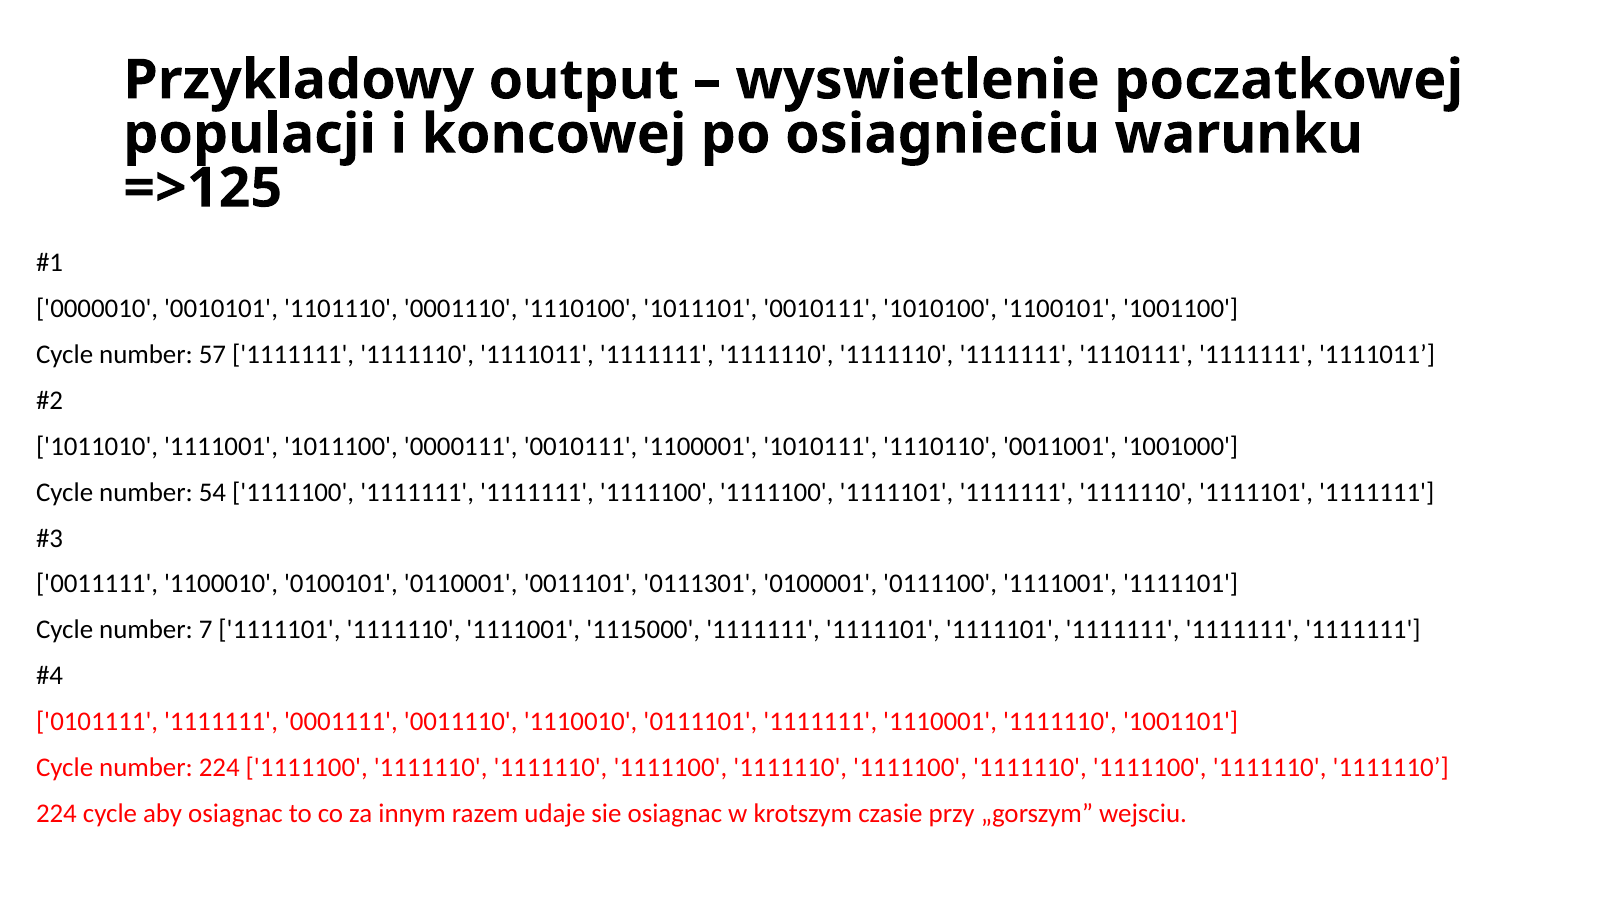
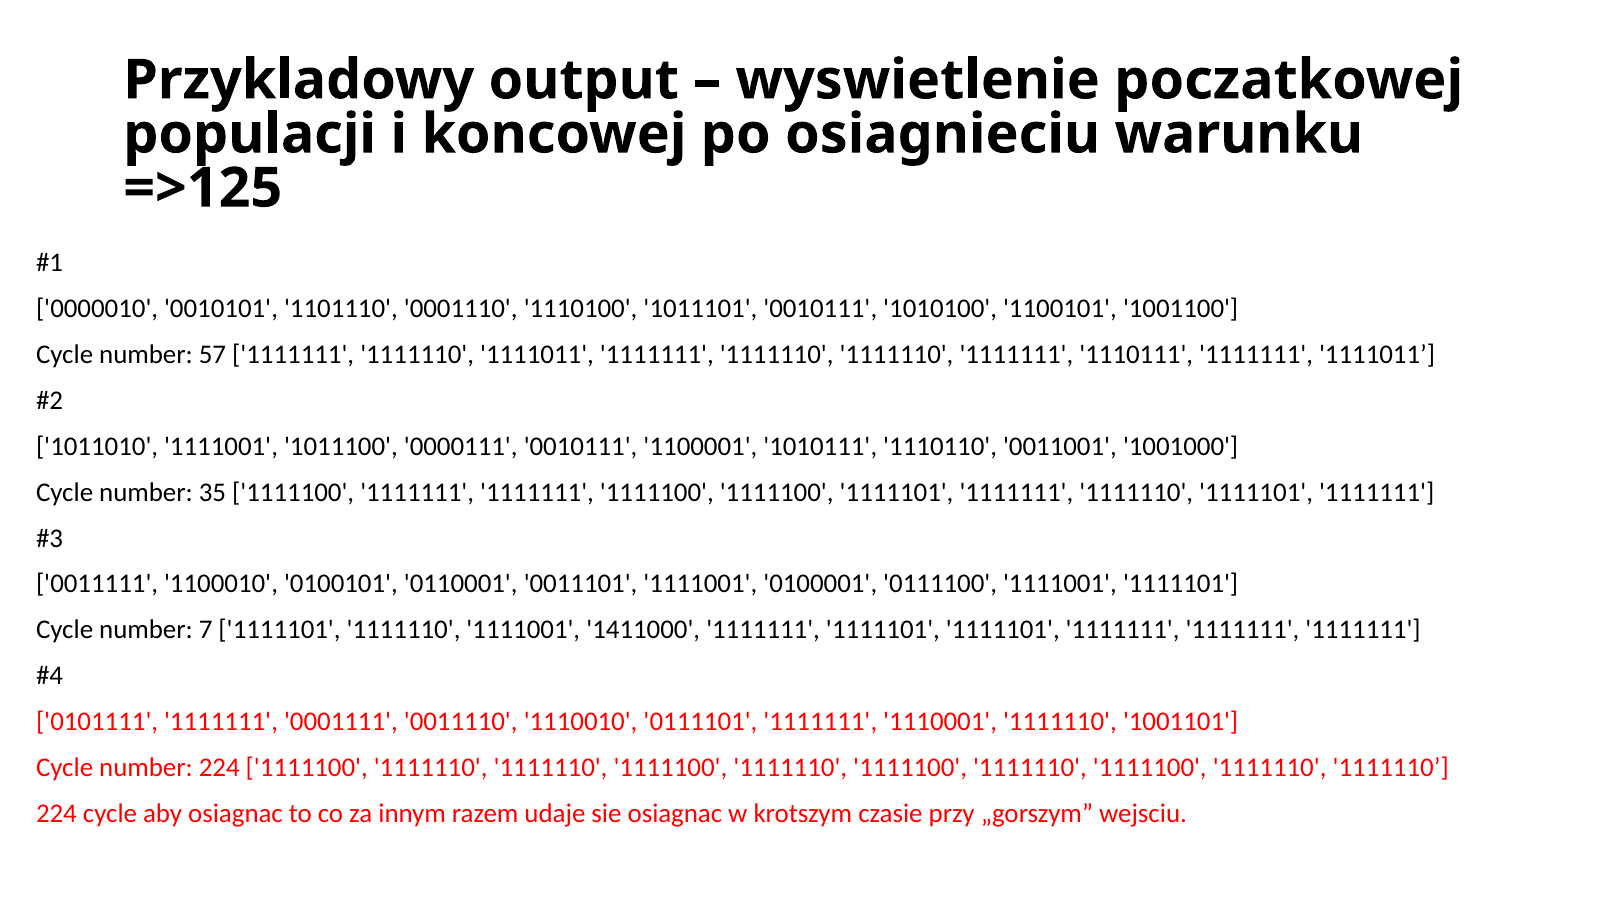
54: 54 -> 35 (212, 492)
0011101 0111301: 0111301 -> 1111001 (700, 584)
1115000: 1115000 -> 1411000 (643, 630)
